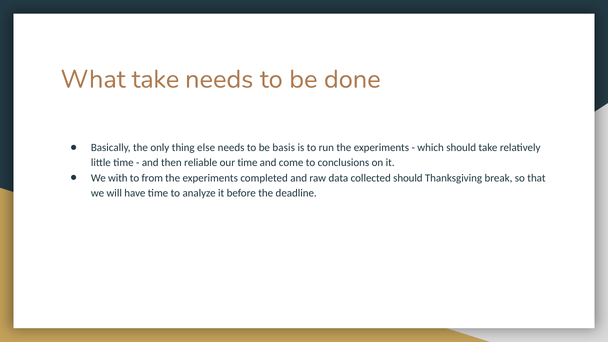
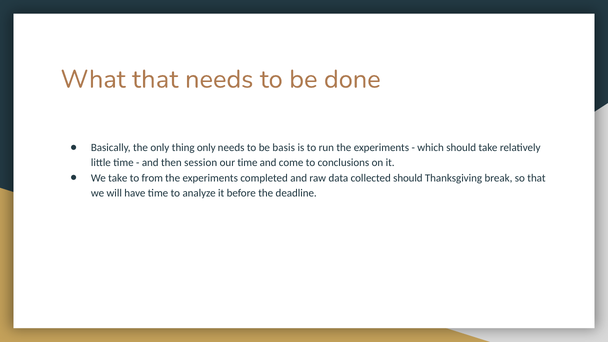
What take: take -> that (155, 79)
thing else: else -> only (206, 148)
reliable: reliable -> session (201, 163)
We with: with -> take (118, 178)
